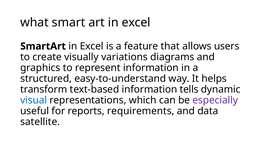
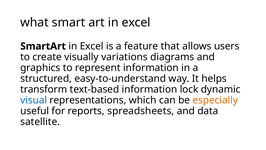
tells: tells -> lock (189, 89)
especially colour: purple -> orange (215, 100)
requirements: requirements -> spreadsheets (141, 111)
